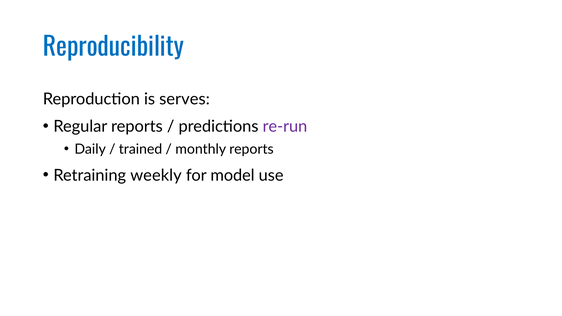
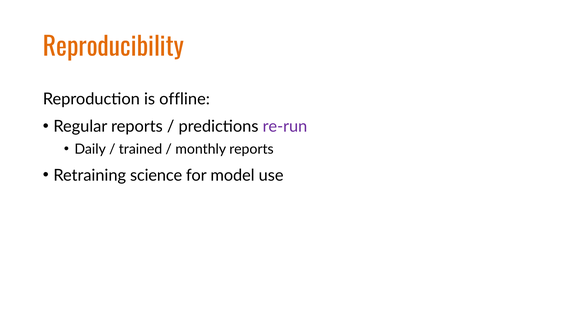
Reproducibility colour: blue -> orange (113, 47)
serves: serves -> offline (185, 99)
weekly: weekly -> science (156, 176)
